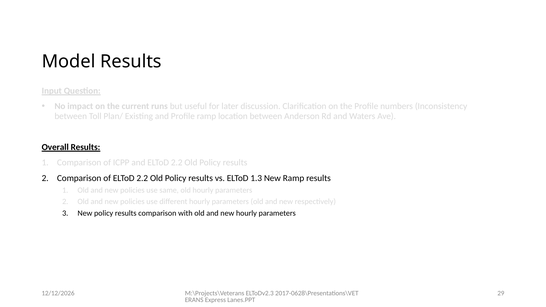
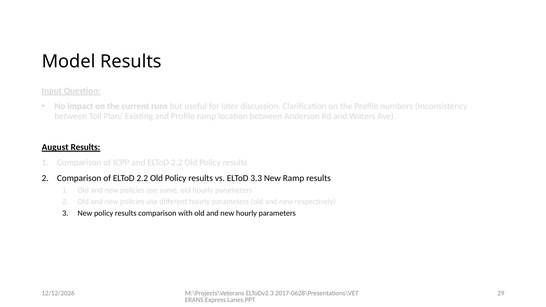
Overall: Overall -> August (55, 147)
1.3: 1.3 -> 3.3 (256, 178)
